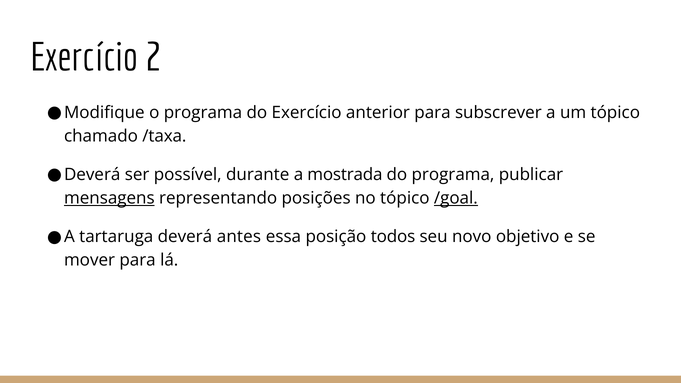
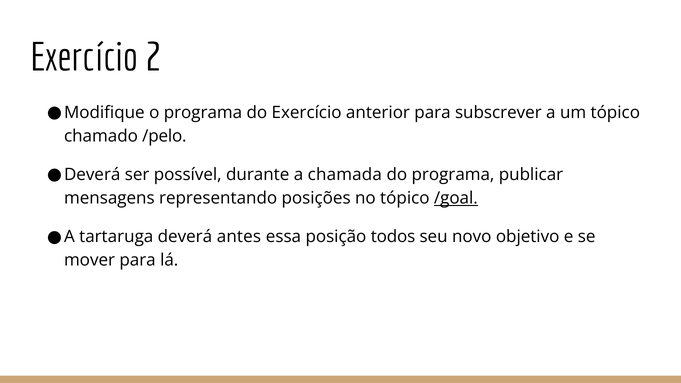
/taxa: /taxa -> /pelo (164, 136)
mostrada: mostrada -> chamada (345, 175)
mensagens underline: present -> none (109, 198)
